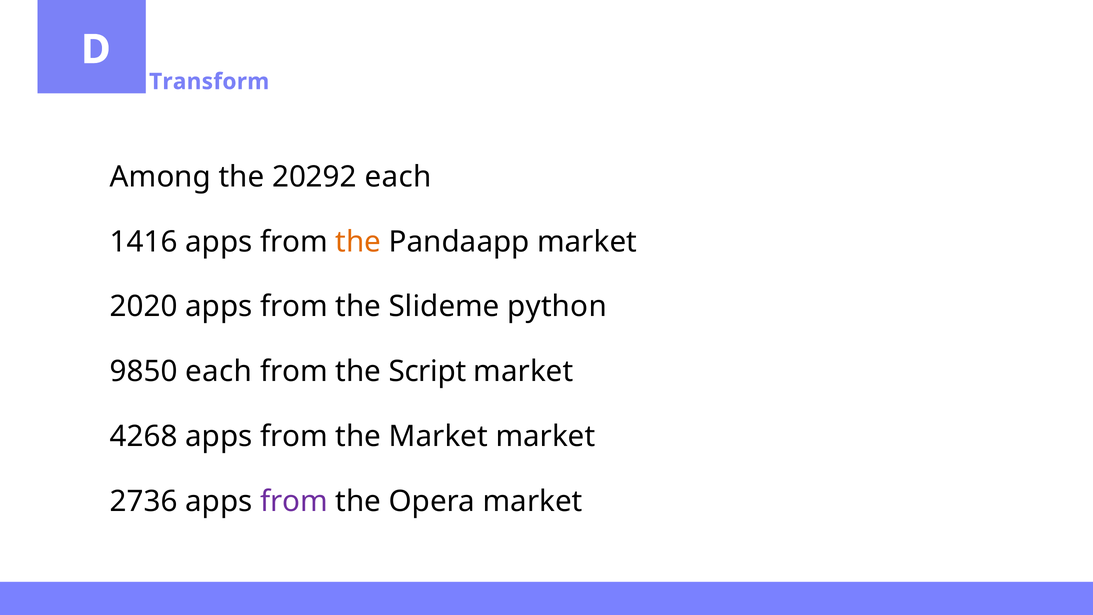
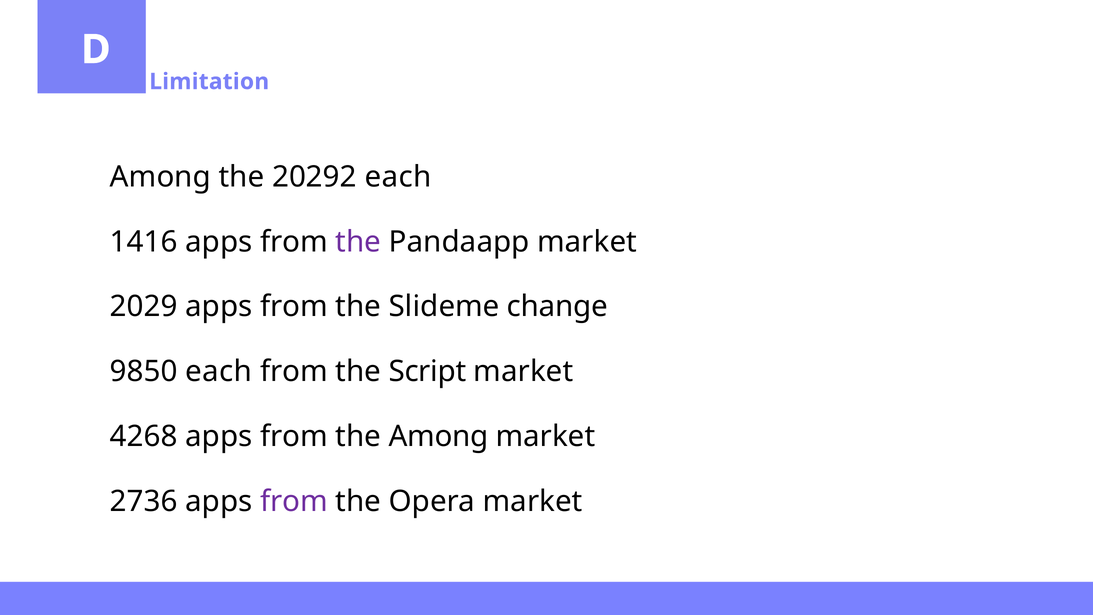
Transform: Transform -> Limitation (209, 82)
the colour: orange -> purple (358, 242)
2020: 2020 -> 2029 (144, 307)
python: python -> change (557, 307)
the Market: Market -> Among (438, 436)
